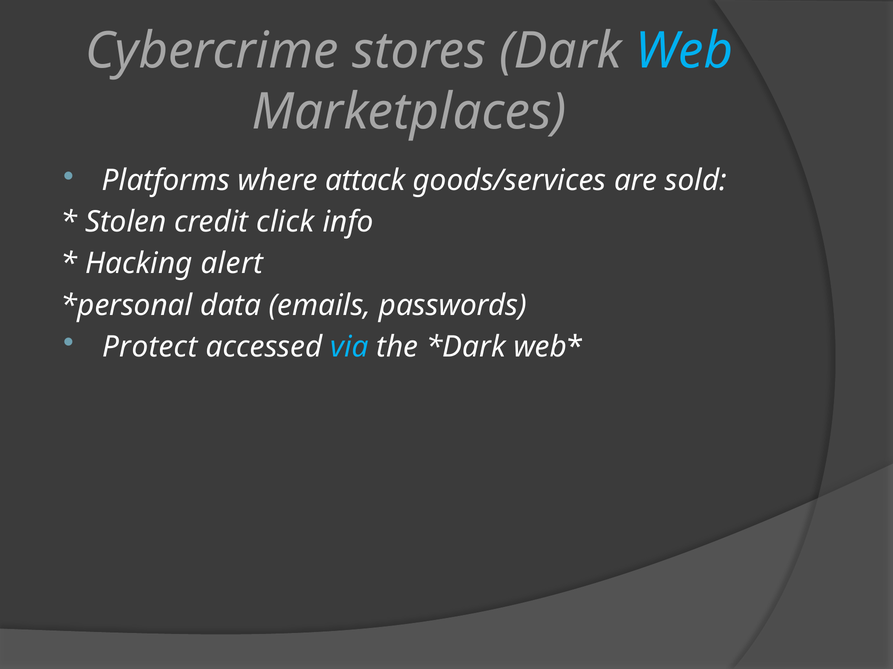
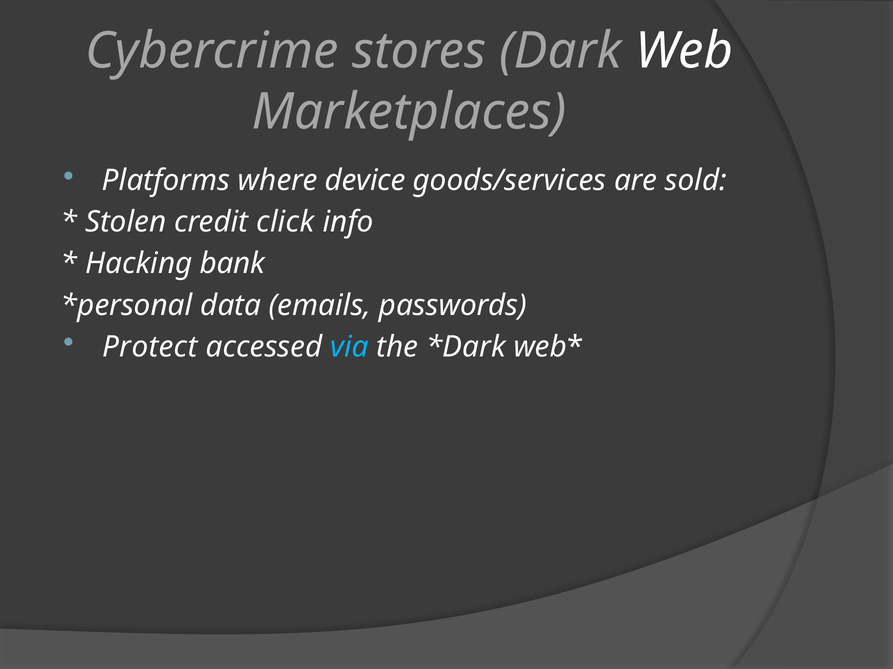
Web colour: light blue -> white (684, 51)
attack: attack -> device (365, 181)
alert: alert -> bank (232, 264)
